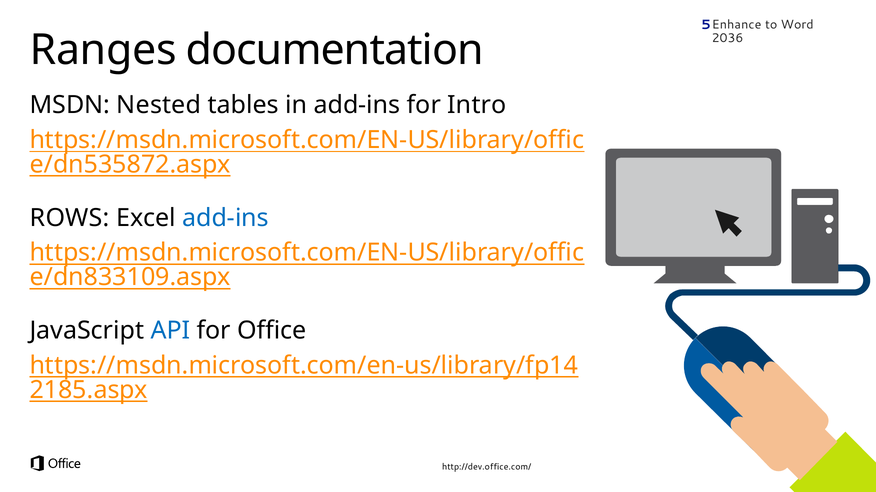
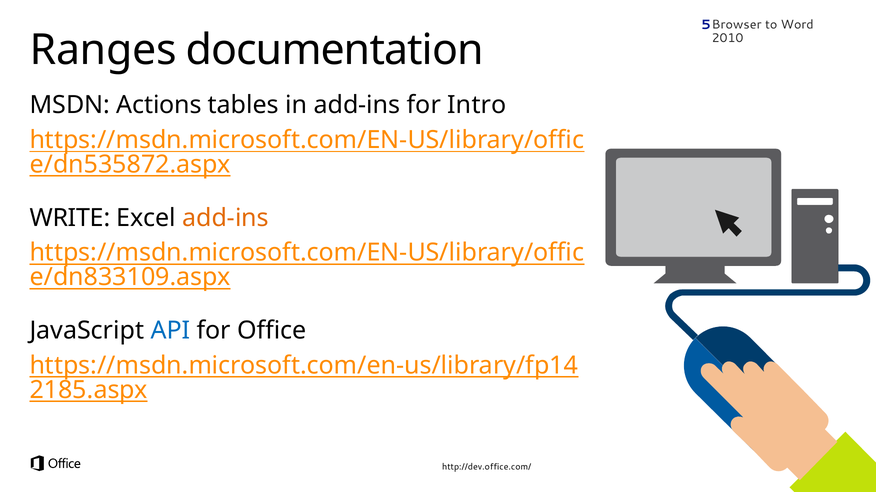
Enhance: Enhance -> Browser (737, 25)
2036: 2036 -> 2010 (728, 38)
Nested: Nested -> Actions (159, 105)
ROWS: ROWS -> WRITE (70, 218)
add-ins colour: blue -> orange (226, 218)
